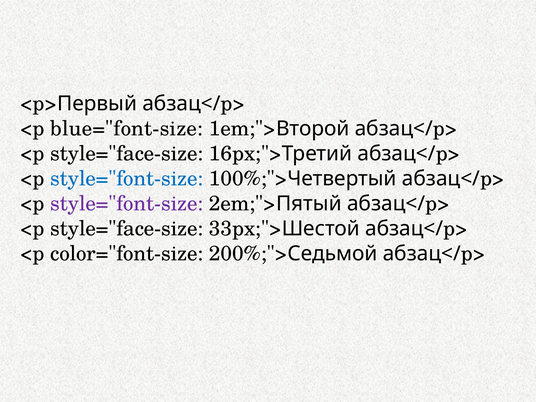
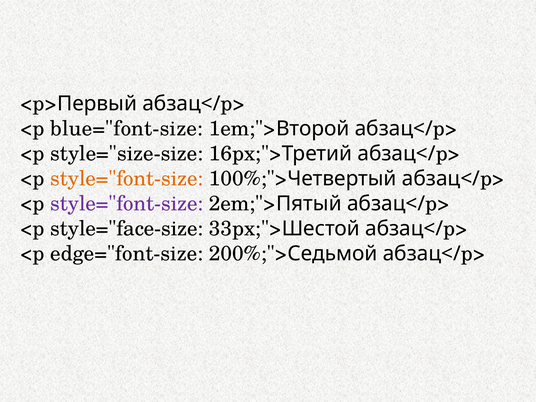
style="face-size: style="face-size -> style="size-size (127, 154)
style="font-size colour: blue -> orange (127, 179)
color="font-size: color="font-size -> edge="font-size (127, 254)
